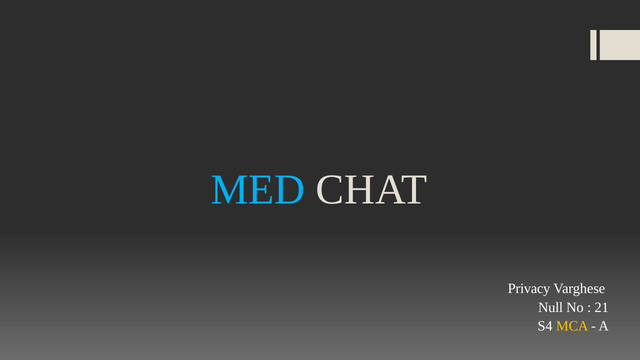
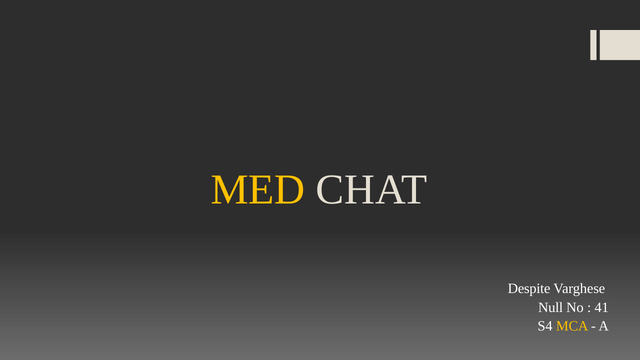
MED colour: light blue -> yellow (258, 190)
Privacy: Privacy -> Despite (529, 288)
21: 21 -> 41 (602, 307)
